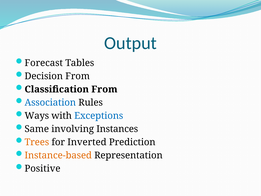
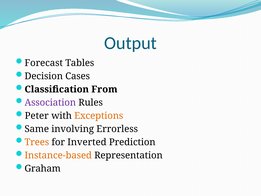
Decision From: From -> Cases (78, 76)
Association colour: blue -> purple (50, 102)
Ways: Ways -> Peter (37, 116)
Exceptions colour: blue -> orange (99, 116)
Instances: Instances -> Errorless (117, 129)
Positive: Positive -> Graham (43, 168)
